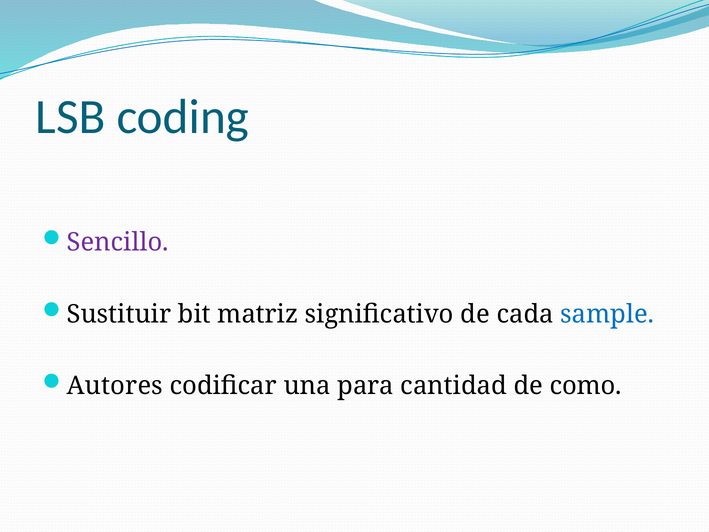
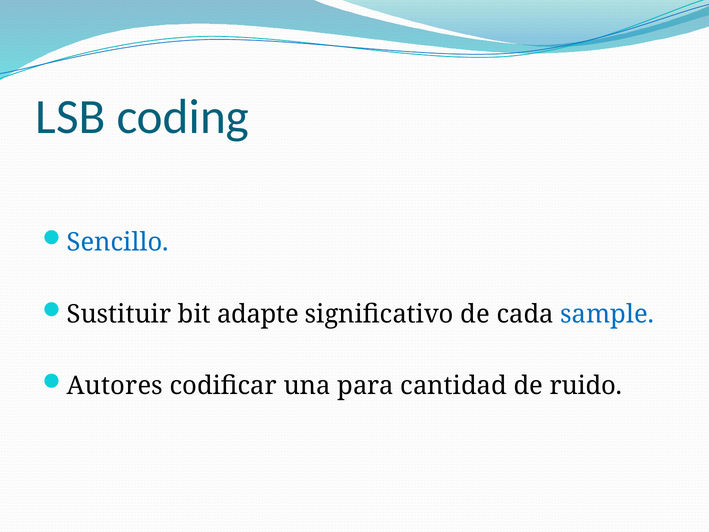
Sencillo colour: purple -> blue (118, 242)
matriz: matriz -> adapte (258, 314)
como: como -> ruido (586, 386)
